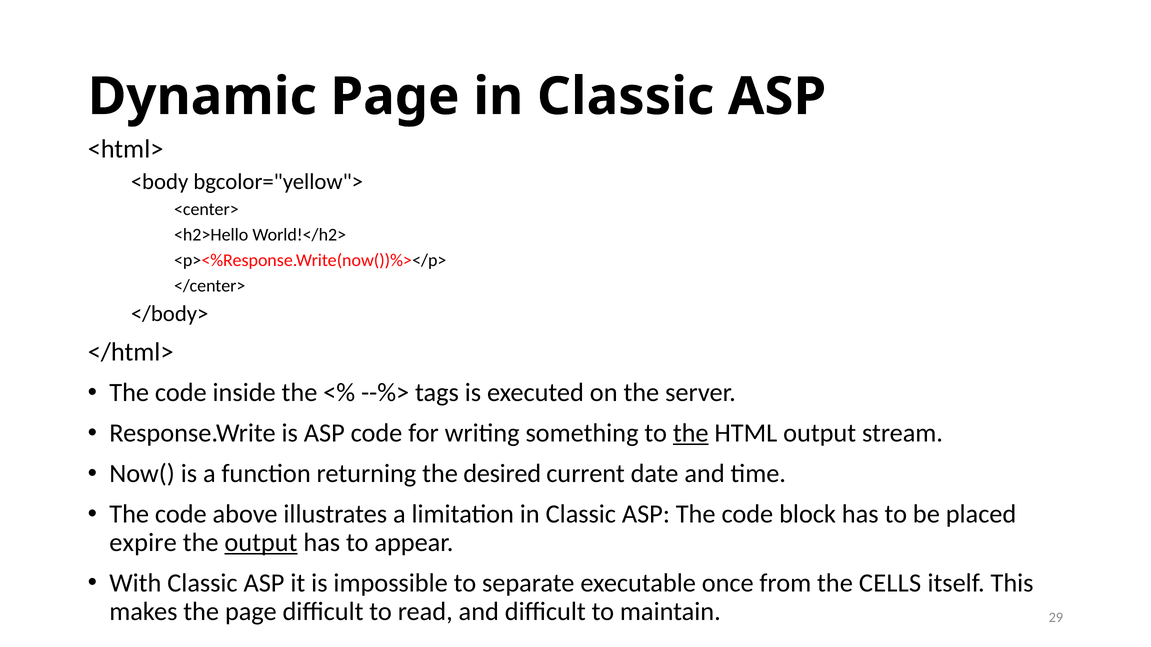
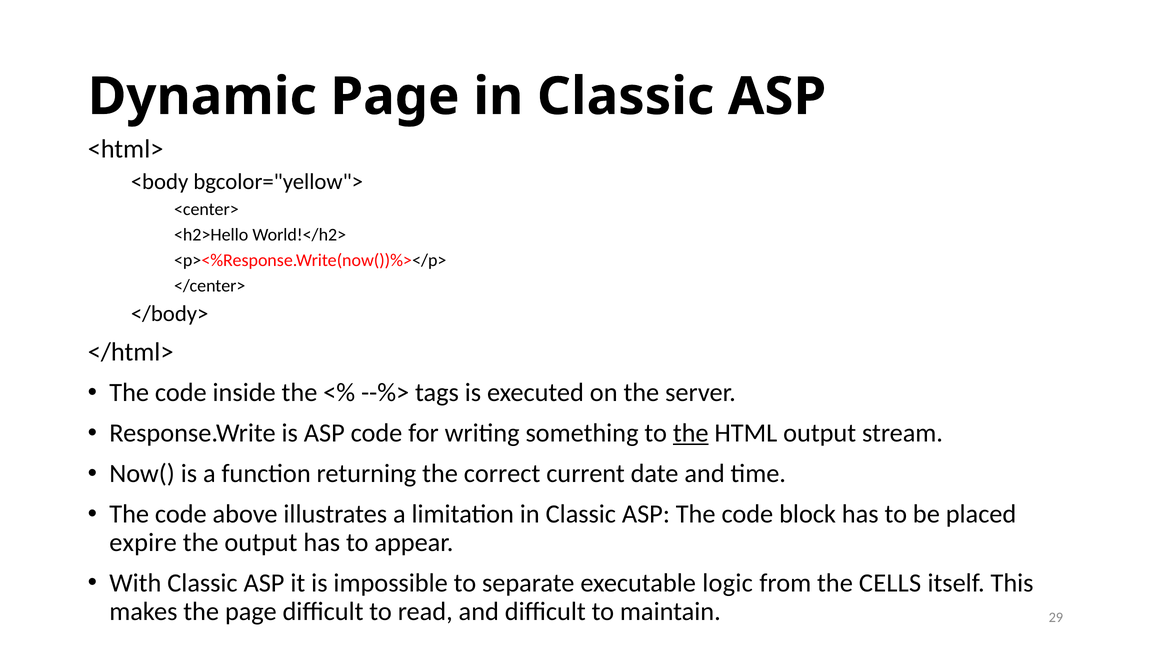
desired: desired -> correct (502, 474)
output underline: present -> none (261, 543)
once: once -> logic (728, 583)
